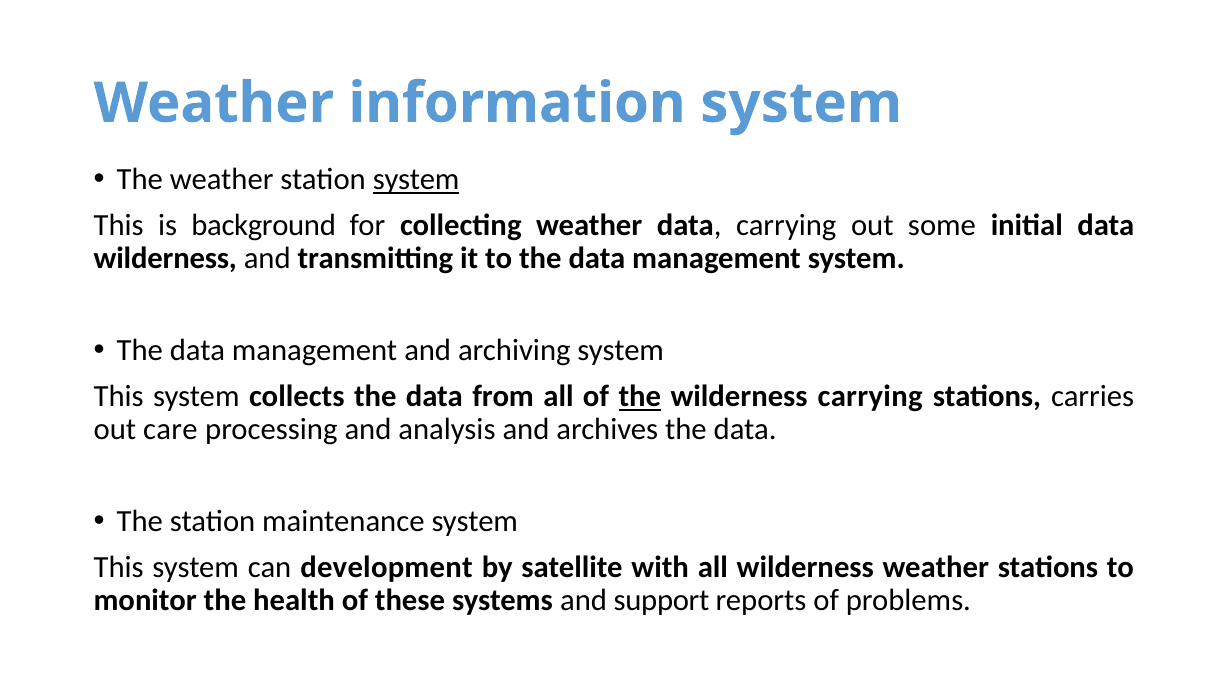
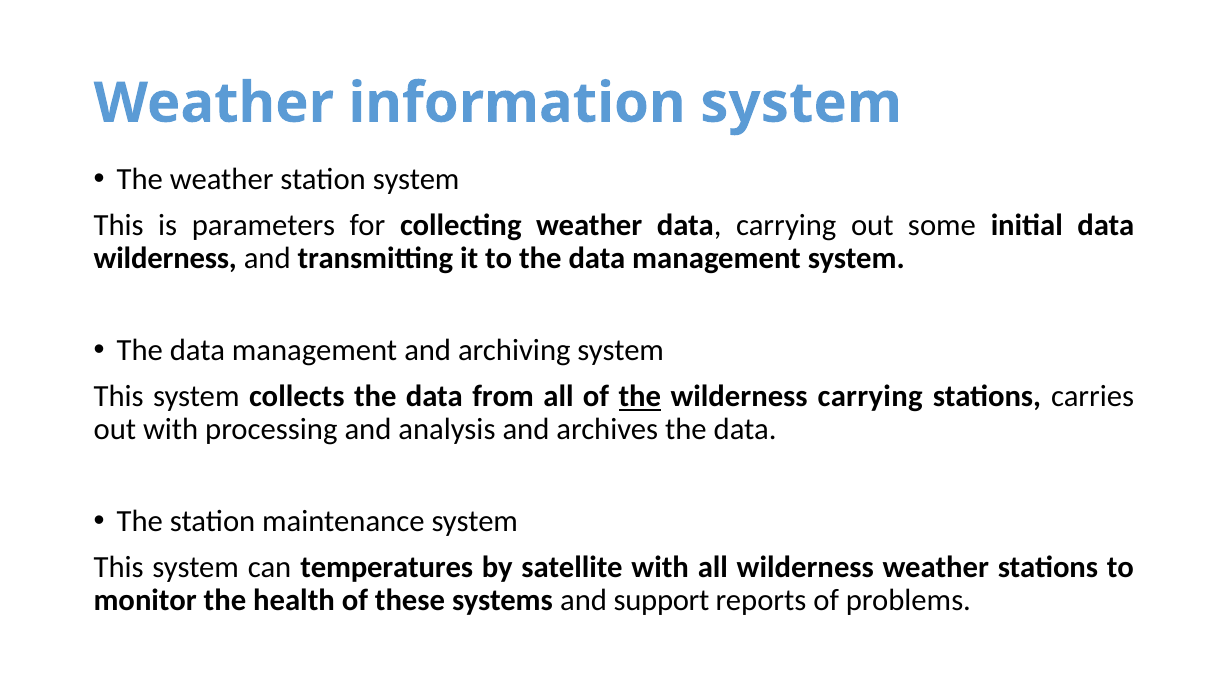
system underline: present -> none (416, 180)
background: background -> parameters (264, 225)
out care: care -> with (171, 430)
development: development -> temperatures (387, 567)
